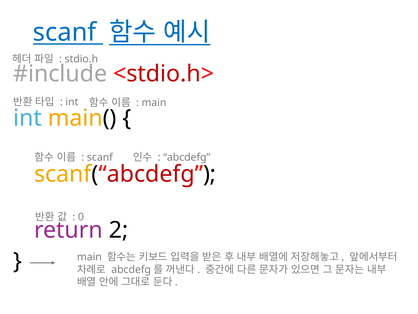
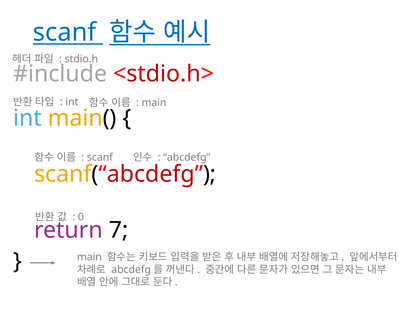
2: 2 -> 7 (119, 230)
